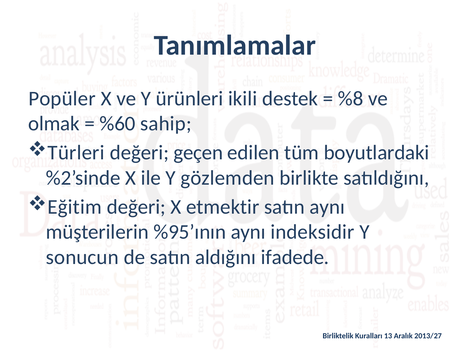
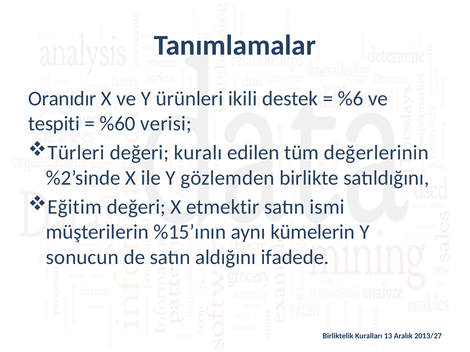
Popüler: Popüler -> Oranıdır (62, 99)
%8: %8 -> %6 (351, 99)
olmak: olmak -> tespiti (54, 124)
sahip: sahip -> verisi (166, 124)
geçen: geçen -> kuralı (198, 153)
boyutlardaki: boyutlardaki -> değerlerinin (376, 153)
satın aynı: aynı -> ismi (327, 207)
%95’ının: %95’ının -> %15’ının (190, 232)
indeksidir: indeksidir -> kümelerin (313, 232)
